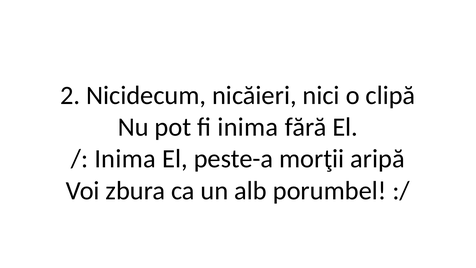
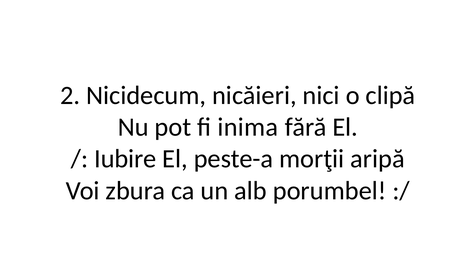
Inima: Inima -> Iubire (125, 159)
